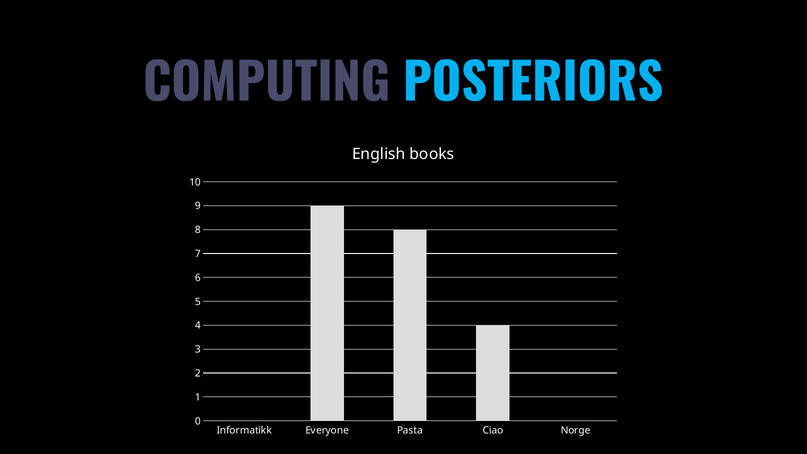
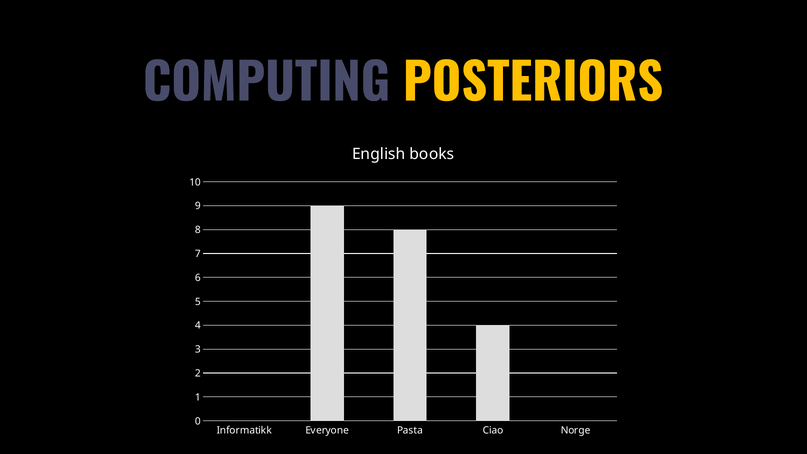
POSTERIORS colour: light blue -> yellow (533, 84)
